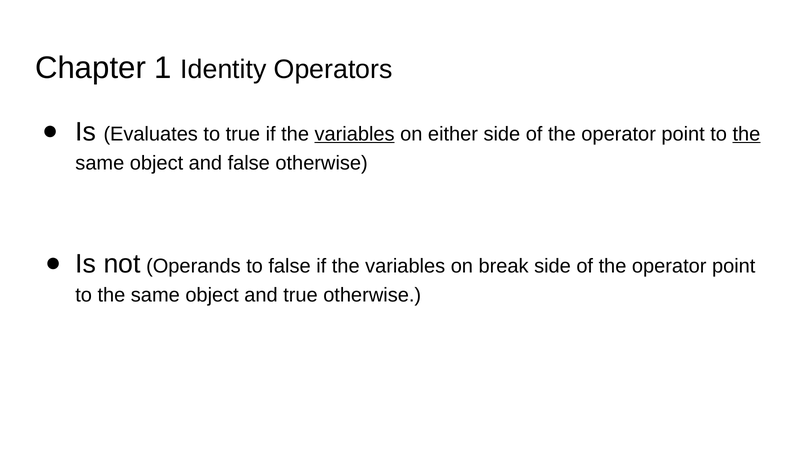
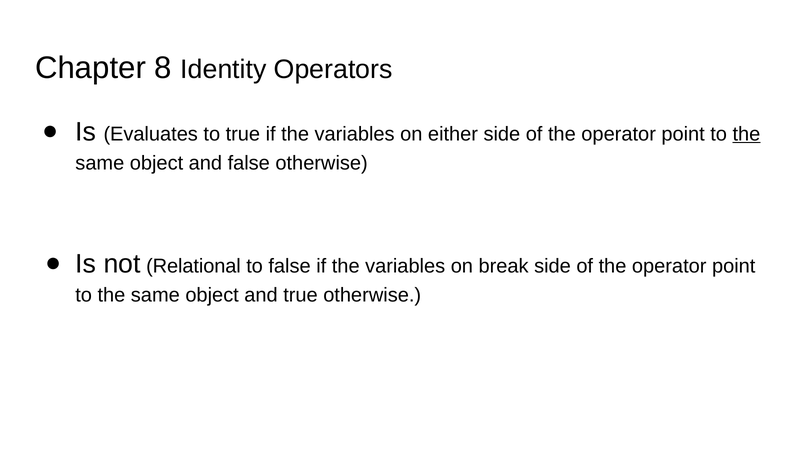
1: 1 -> 8 (163, 68)
variables underline: present -> none (355, 134)
Operands: Operands -> Relational (193, 266)
